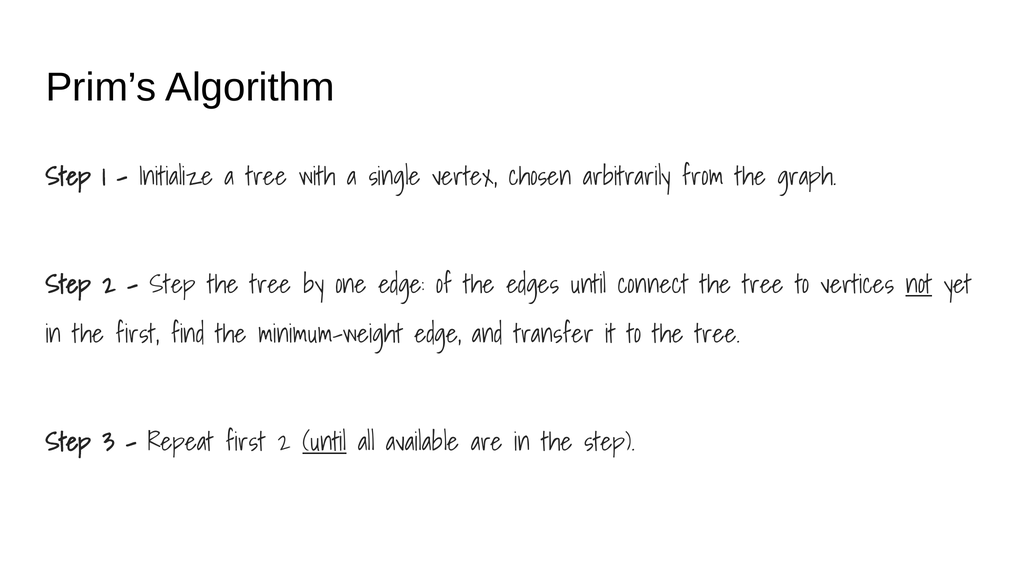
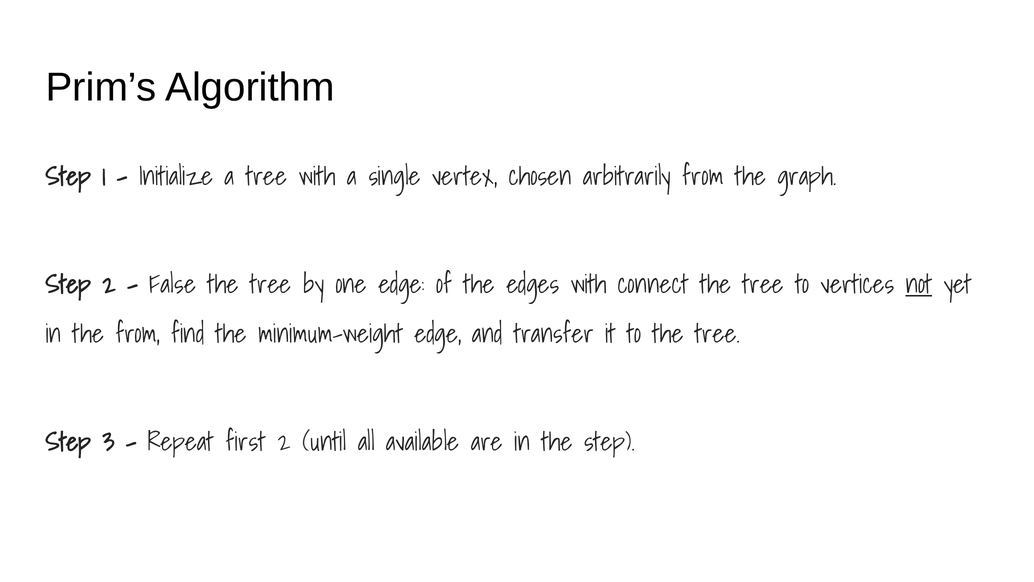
Step: Step -> False (173, 284)
edges until: until -> with (589, 284)
the first: first -> from (138, 334)
until underline: present -> none (325, 442)
